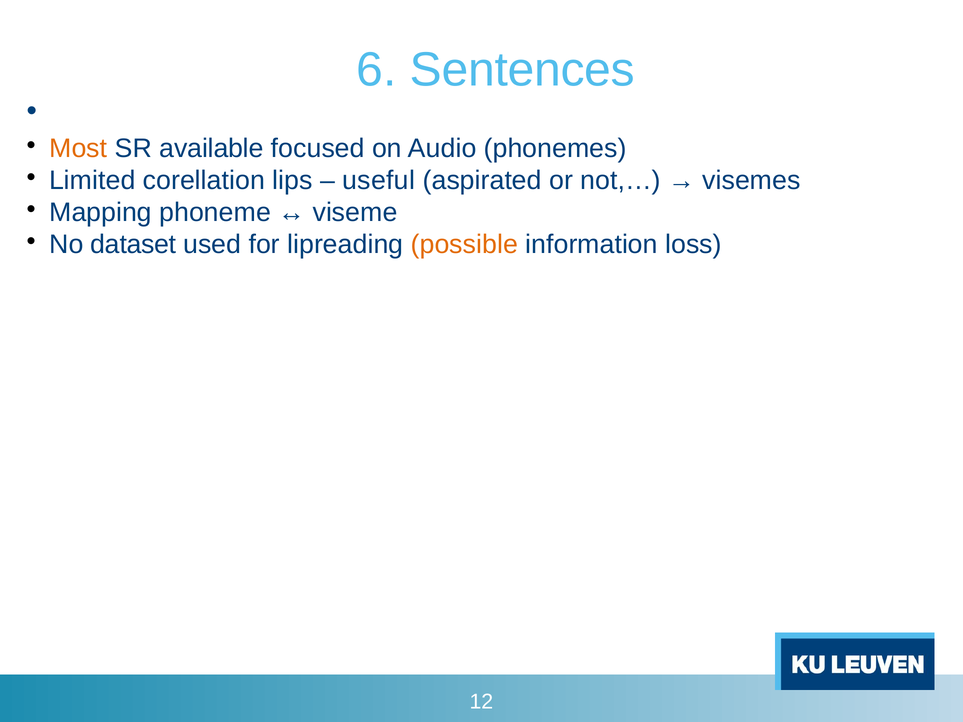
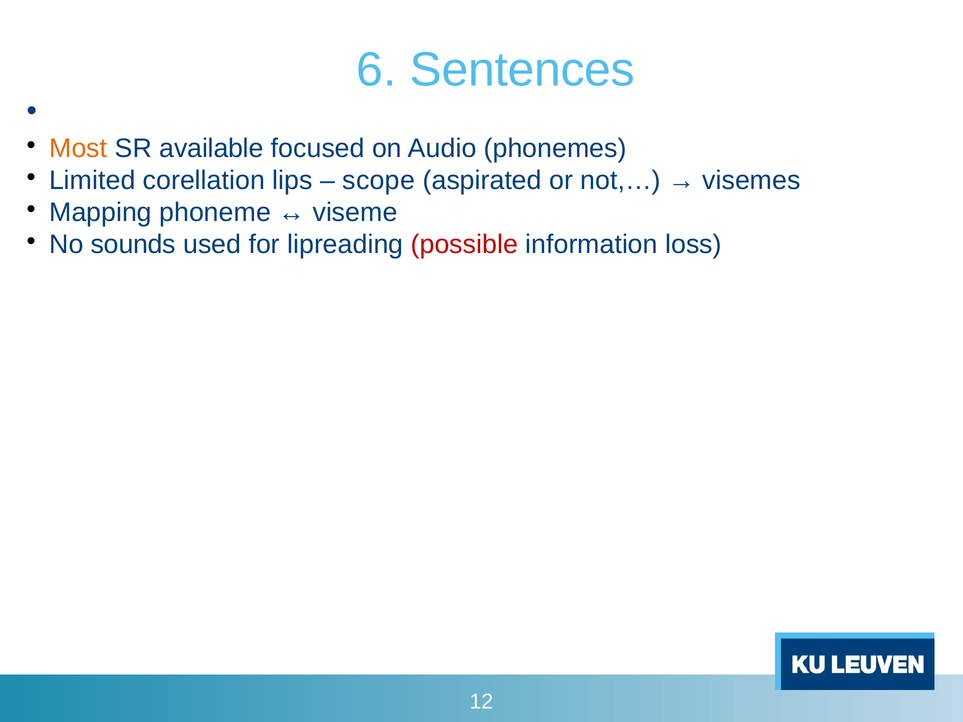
useful: useful -> scope (379, 180)
dataset: dataset -> sounds (133, 245)
possible colour: orange -> red (464, 245)
